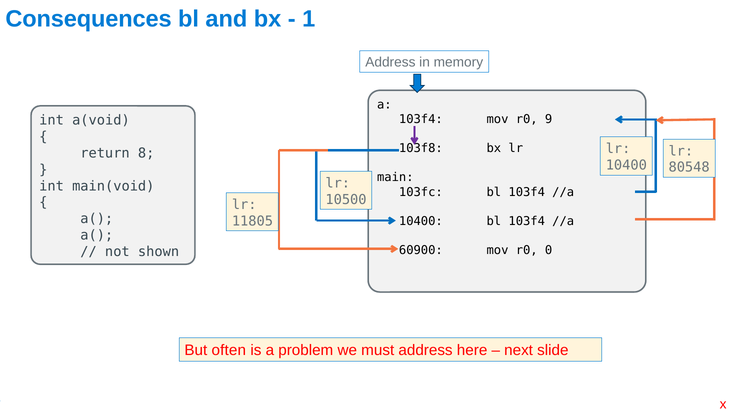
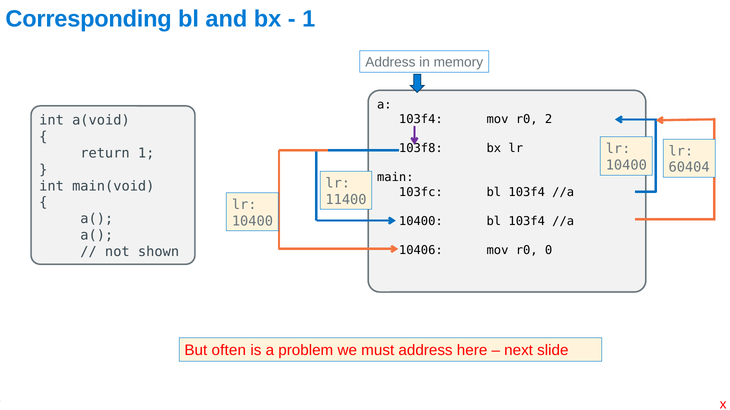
Consequences: Consequences -> Corresponding (89, 19)
9: 9 -> 2 (549, 119)
return 8: 8 -> 1 (146, 153)
80548: 80548 -> 60404 (689, 168)
10500: 10500 -> 11400 (346, 200)
11805: 11805 -> 10400 (252, 221)
60900: 60900 -> 10406 (421, 251)
